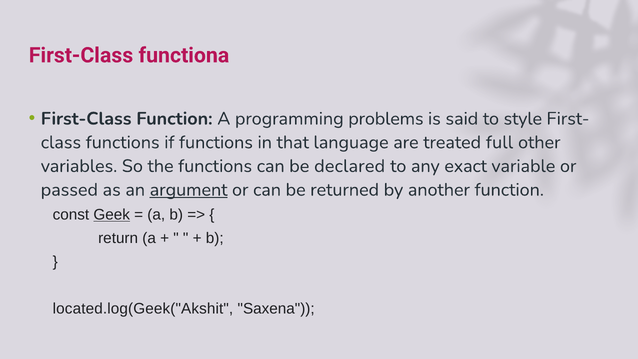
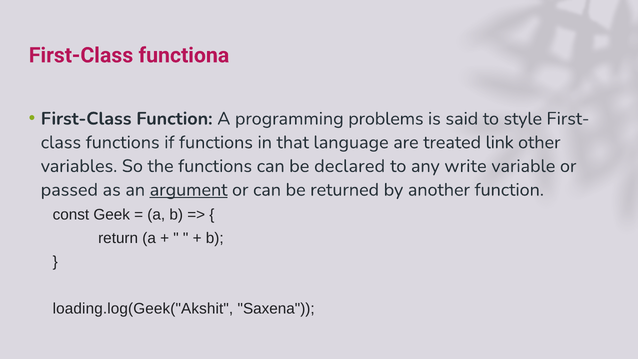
full: full -> link (500, 142)
exact: exact -> write (465, 166)
Geek underline: present -> none (112, 215)
located.log(Geek("Akshit: located.log(Geek("Akshit -> loading.log(Geek("Akshit (143, 308)
